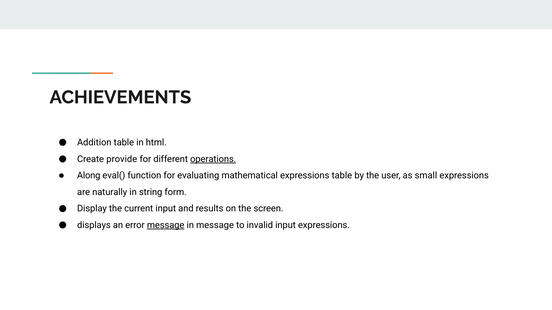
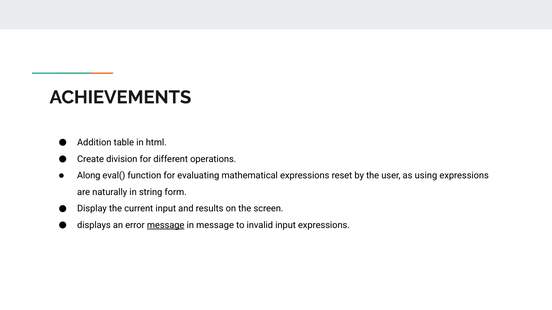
provide: provide -> division (122, 159)
operations underline: present -> none (213, 159)
expressions table: table -> reset (342, 176)
small: small -> using (426, 176)
